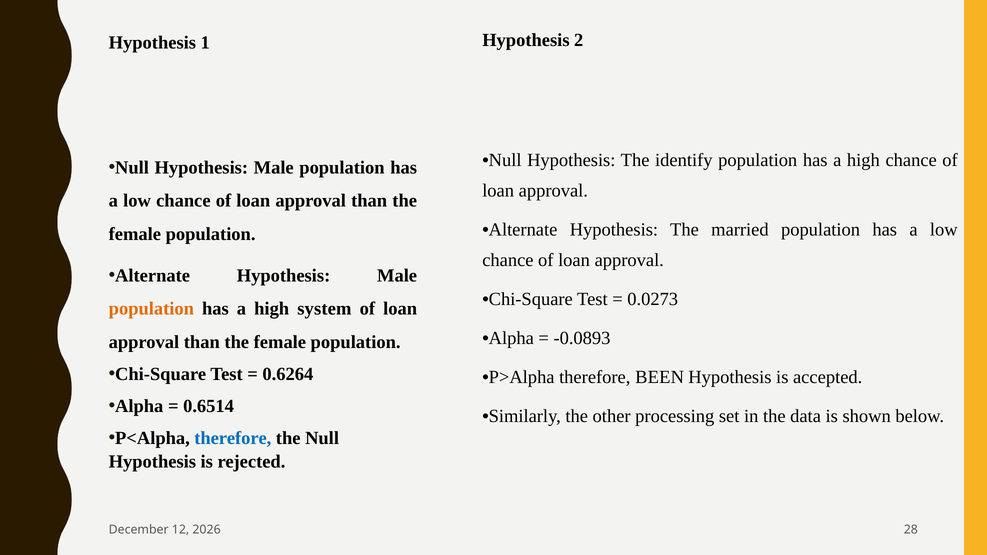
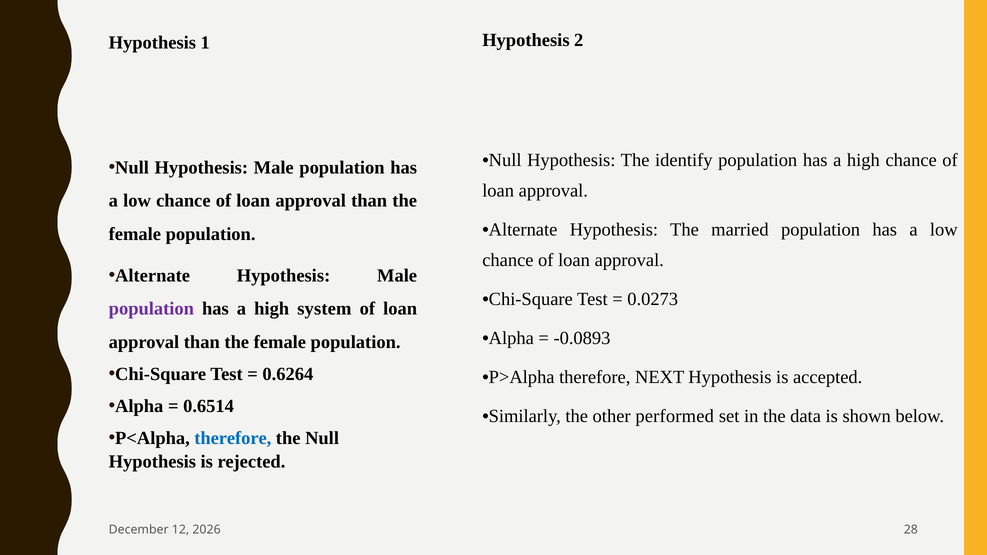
population colour: orange -> purple (151, 309)
BEEN: BEEN -> NEXT (660, 377)
processing: processing -> performed (675, 416)
